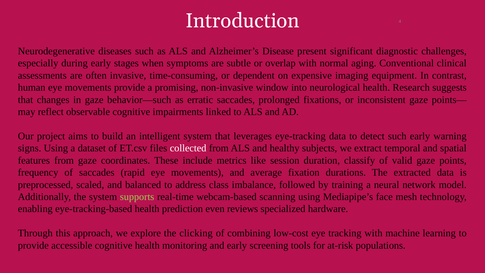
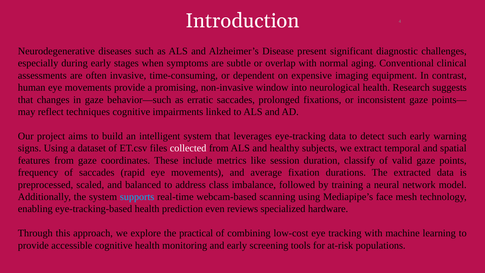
observable: observable -> techniques (88, 112)
supports colour: light green -> light blue (137, 197)
clicking: clicking -> practical (196, 233)
